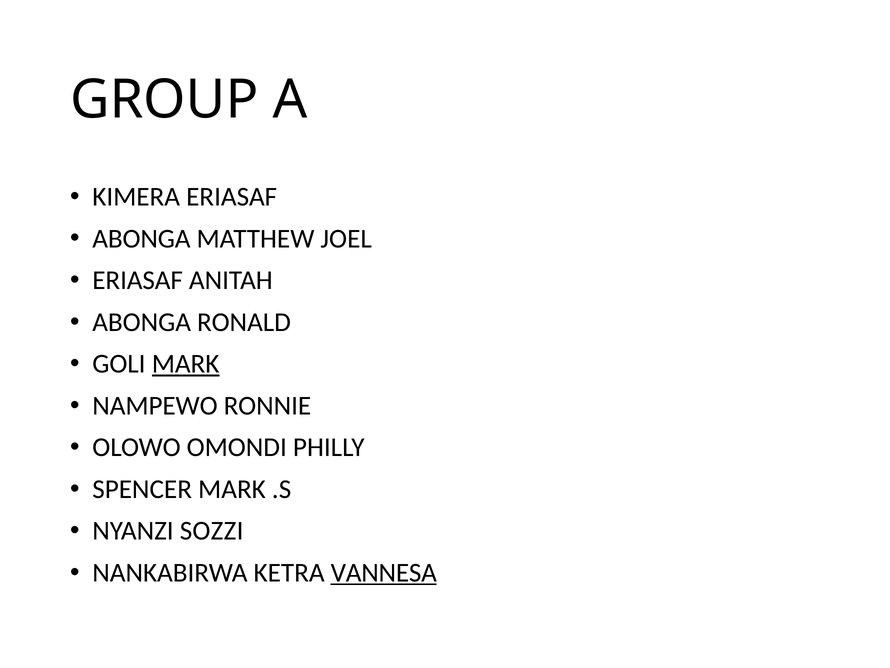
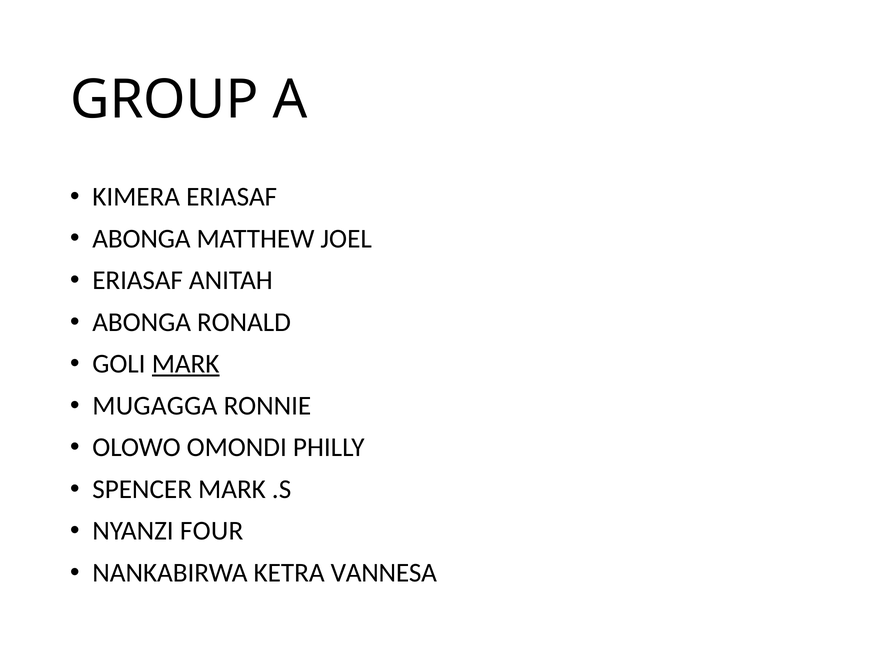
NAMPEWO: NAMPEWO -> MUGAGGA (155, 405)
SOZZI: SOZZI -> FOUR (212, 530)
VANNESA underline: present -> none (384, 572)
